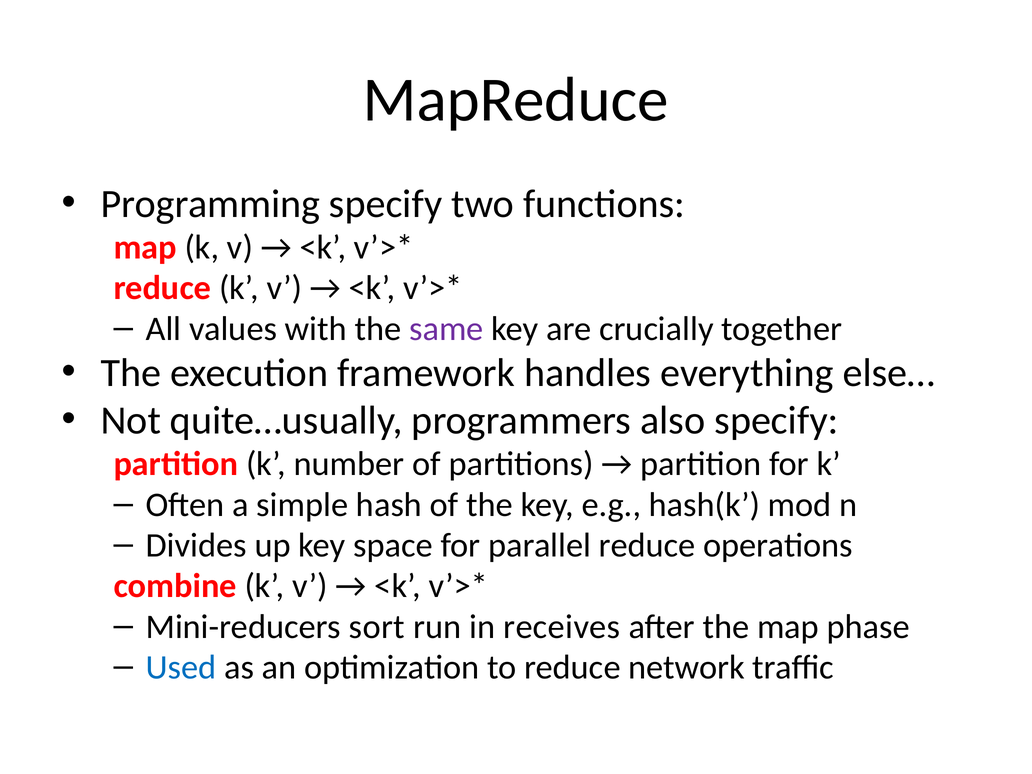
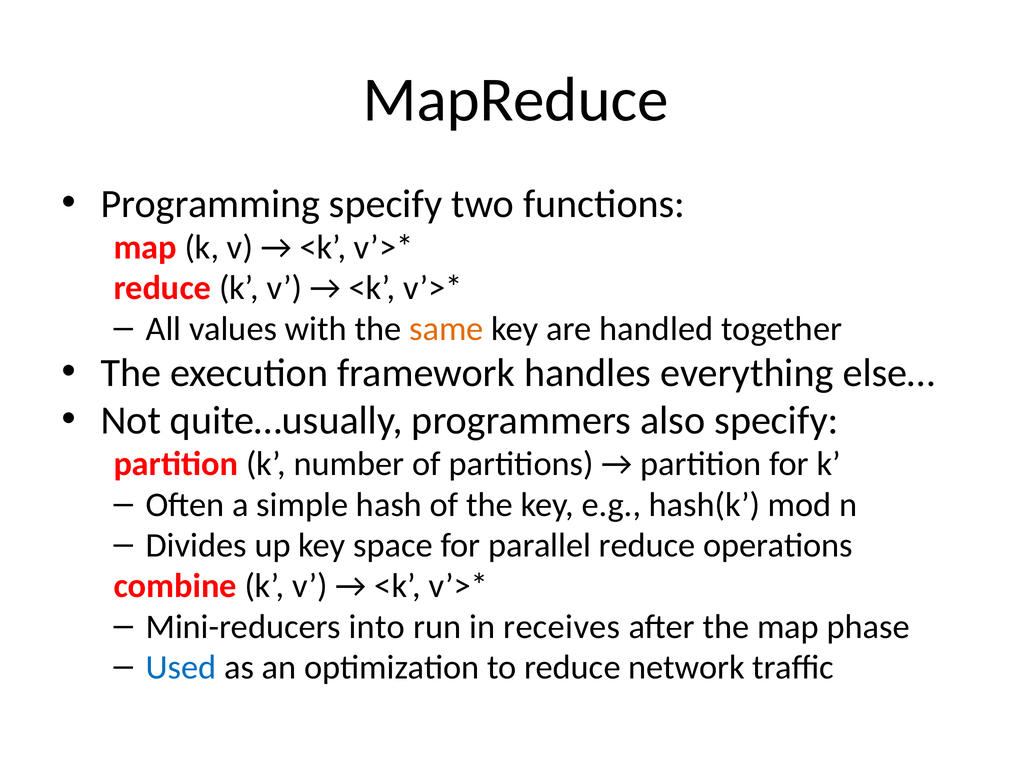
same colour: purple -> orange (446, 329)
crucially: crucially -> handled (656, 329)
sort: sort -> into (377, 627)
